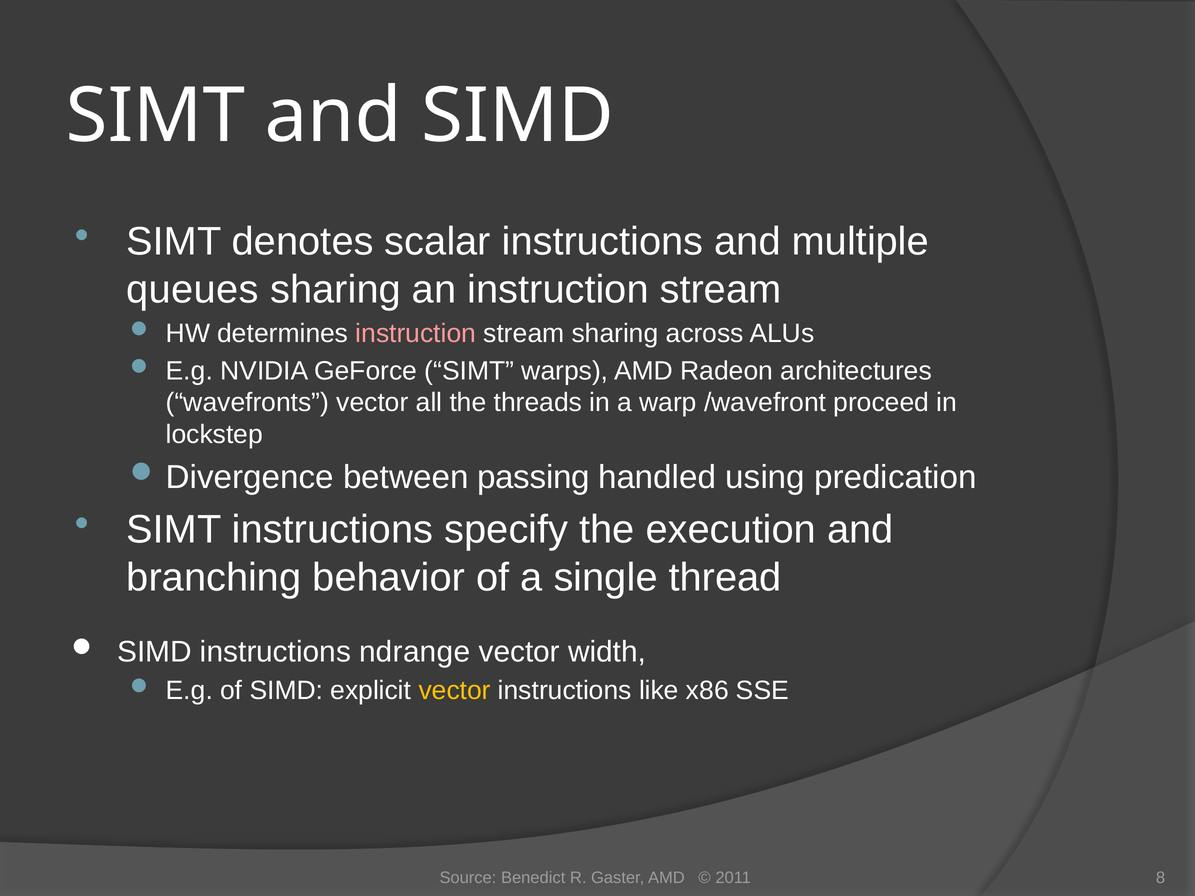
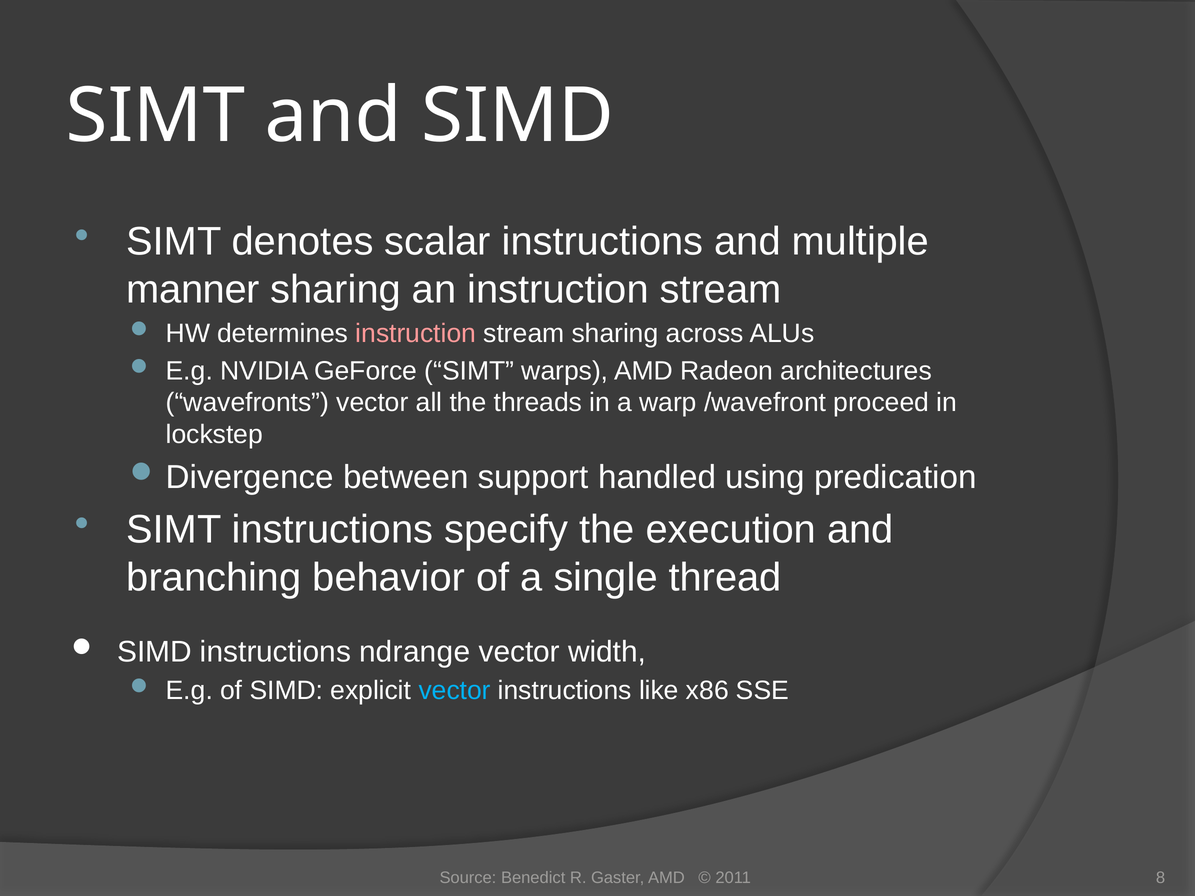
queues: queues -> manner (193, 290)
passing: passing -> support (533, 478)
vector colour: yellow -> light blue (455, 691)
